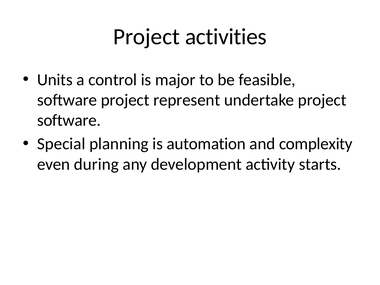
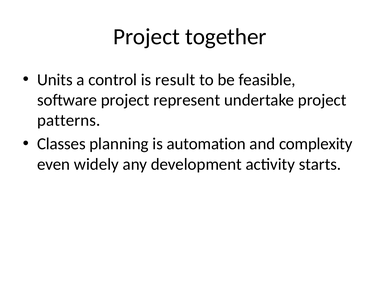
activities: activities -> together (226, 37)
major: major -> result (175, 80)
software: software -> patterns (69, 120)
Special: Special -> Classes (61, 144)
during: during -> widely (96, 164)
